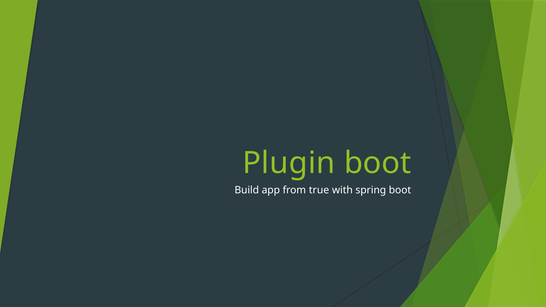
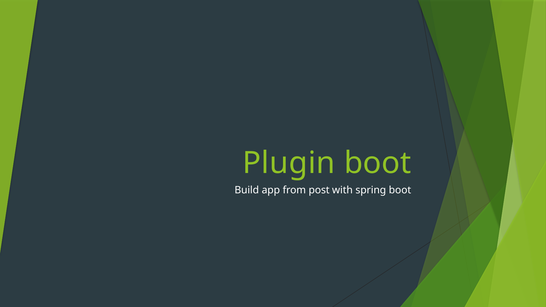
true: true -> post (319, 190)
